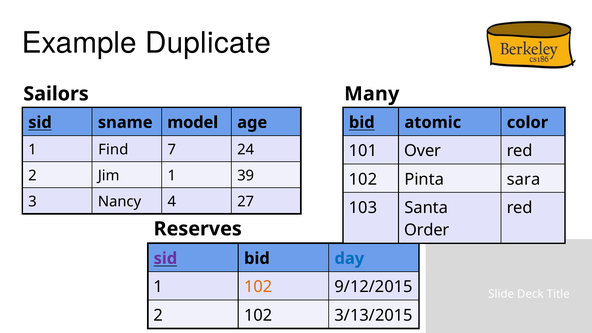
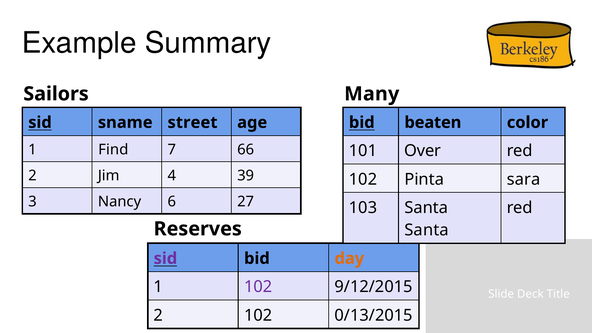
Duplicate: Duplicate -> Summary (208, 43)
model: model -> street (193, 122)
atomic: atomic -> beaten (433, 122)
24: 24 -> 66 (246, 150)
Jim 1: 1 -> 4 (172, 176)
4: 4 -> 6 (172, 202)
Order: Order -> Santa (427, 230)
day colour: blue -> orange (349, 258)
102 colour: orange -> purple (258, 287)
3/13/2015: 3/13/2015 -> 0/13/2015 (374, 315)
